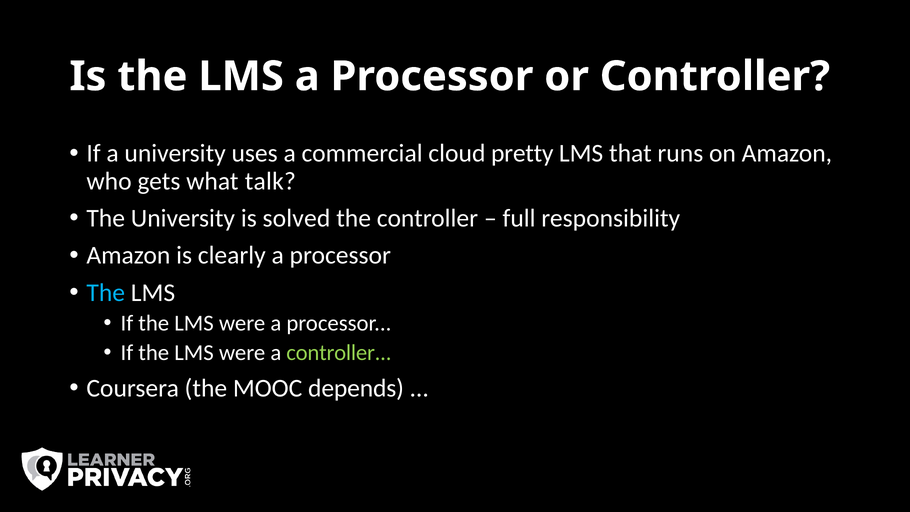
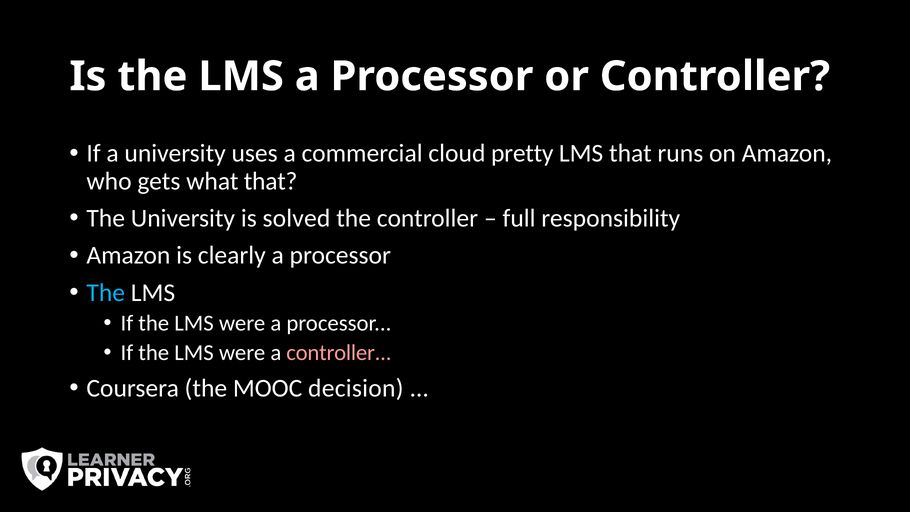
what talk: talk -> that (271, 181)
controller colour: light green -> pink (339, 353)
depends: depends -> decision (356, 388)
